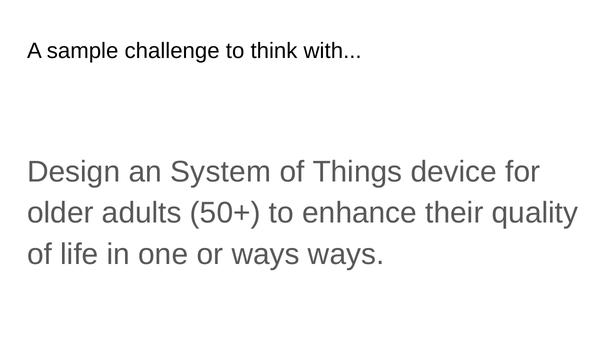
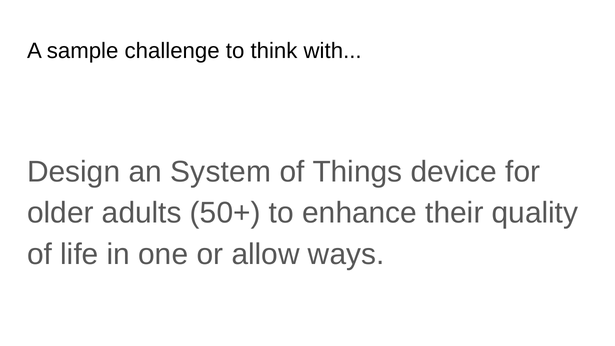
or ways: ways -> allow (266, 254)
